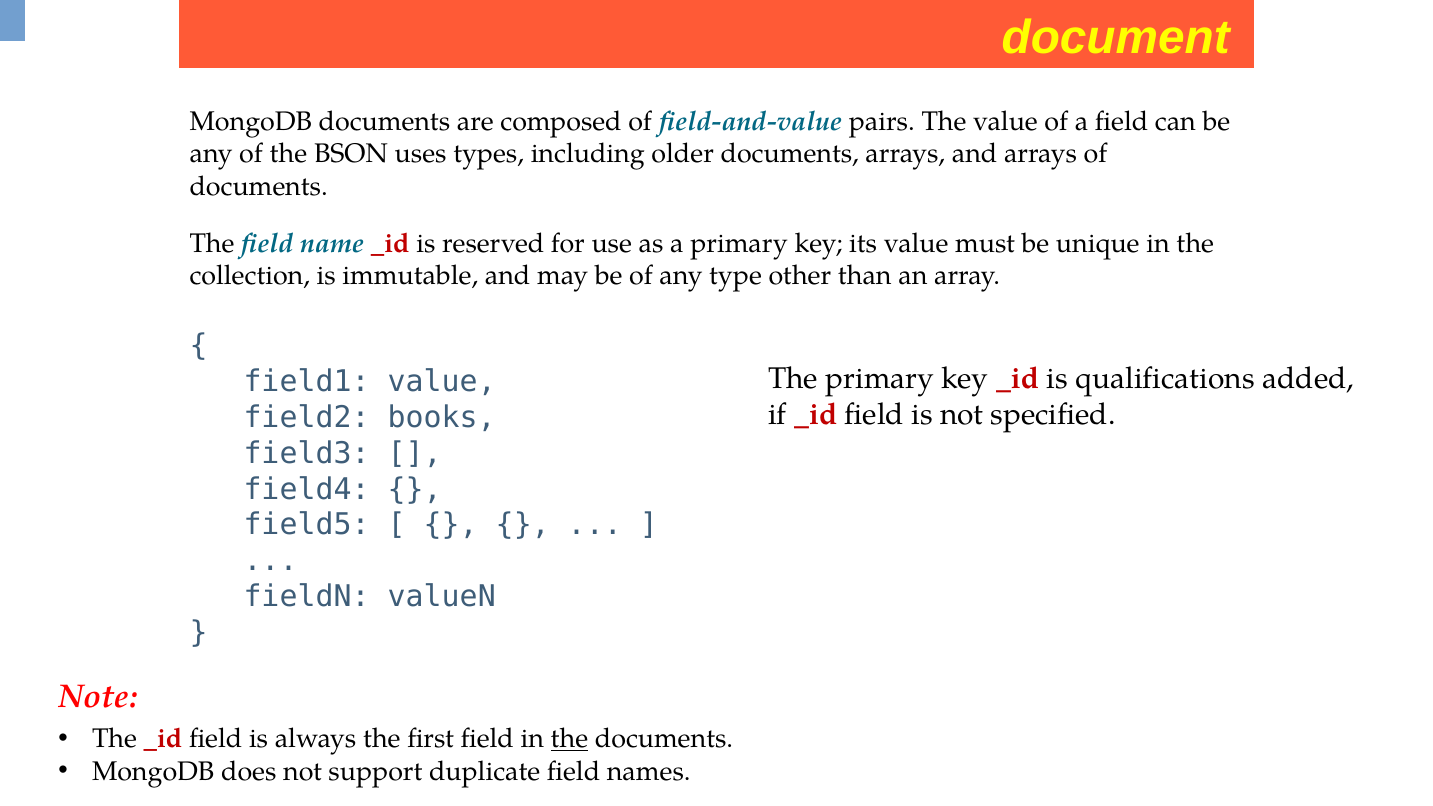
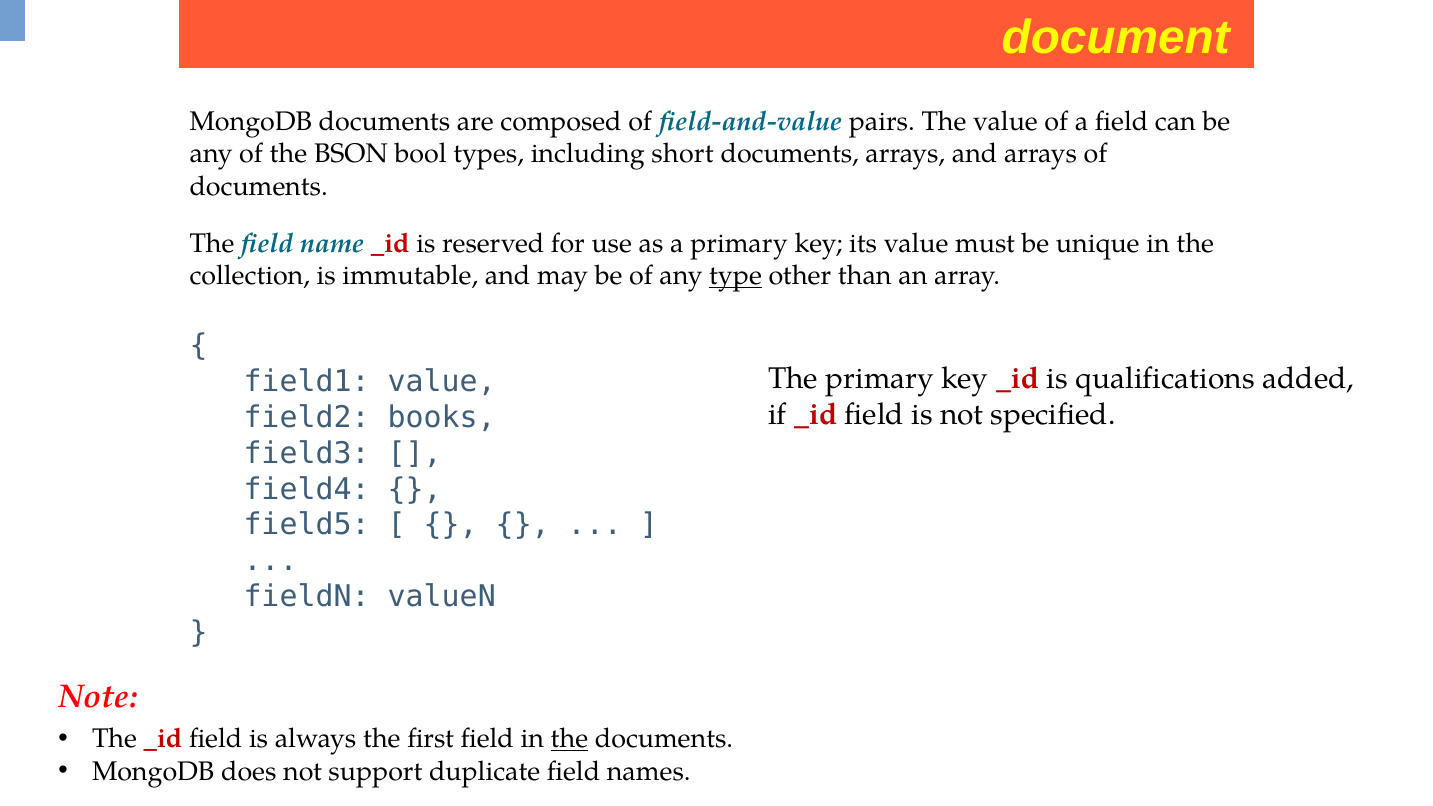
uses: uses -> bool (421, 154)
older: older -> short (683, 154)
type underline: none -> present (736, 276)
